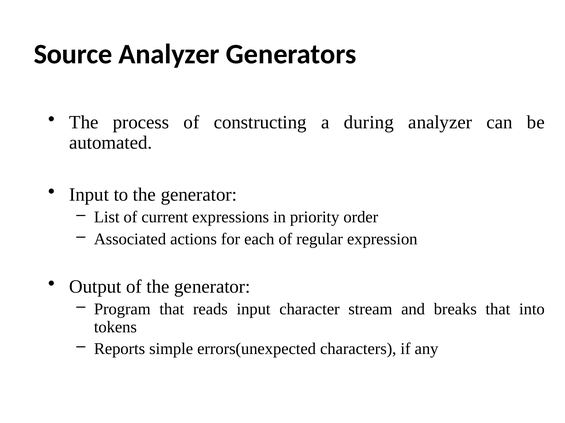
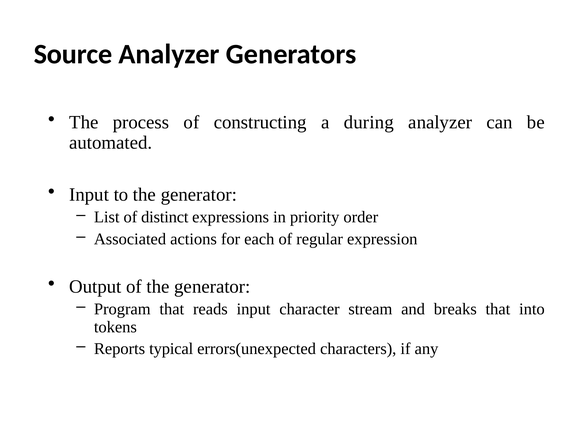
current: current -> distinct (165, 218)
simple: simple -> typical (171, 349)
